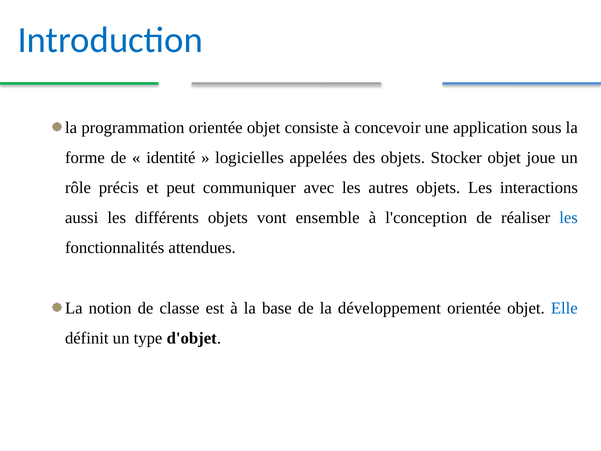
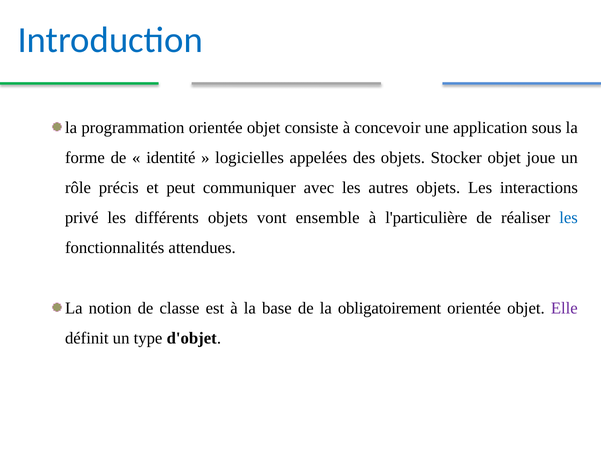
aussi: aussi -> privé (82, 218)
l'conception: l'conception -> l'particulière (426, 218)
développement: développement -> obligatoirement (390, 308)
Elle colour: blue -> purple (564, 308)
